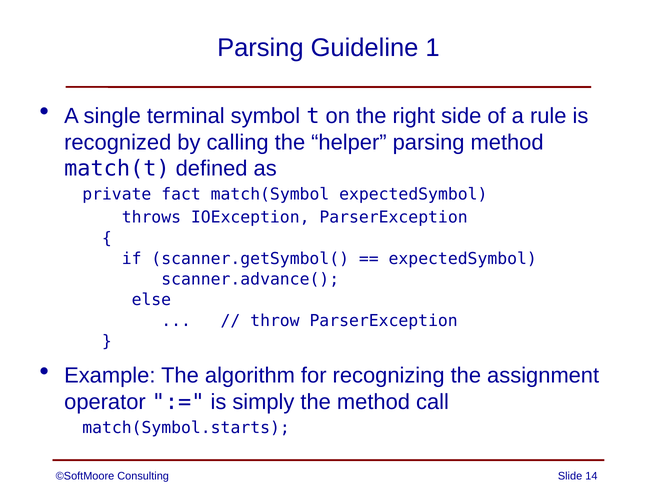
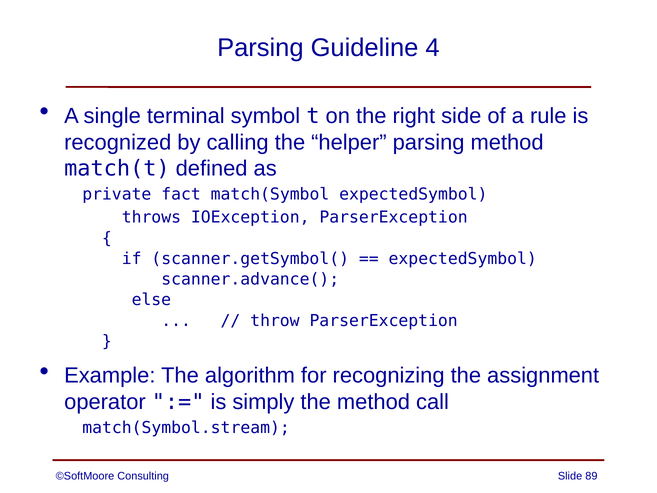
1: 1 -> 4 (433, 48)
match(Symbol.starts: match(Symbol.starts -> match(Symbol.stream (186, 428)
14: 14 -> 89 (591, 476)
